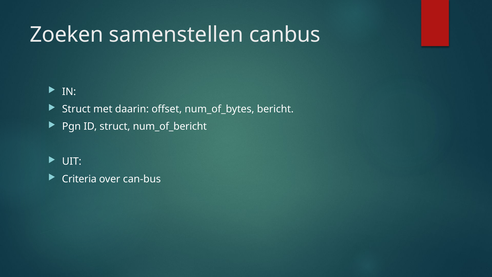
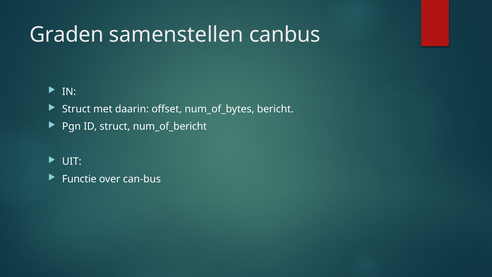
Zoeken: Zoeken -> Graden (67, 35)
Criteria: Criteria -> Functie (79, 179)
